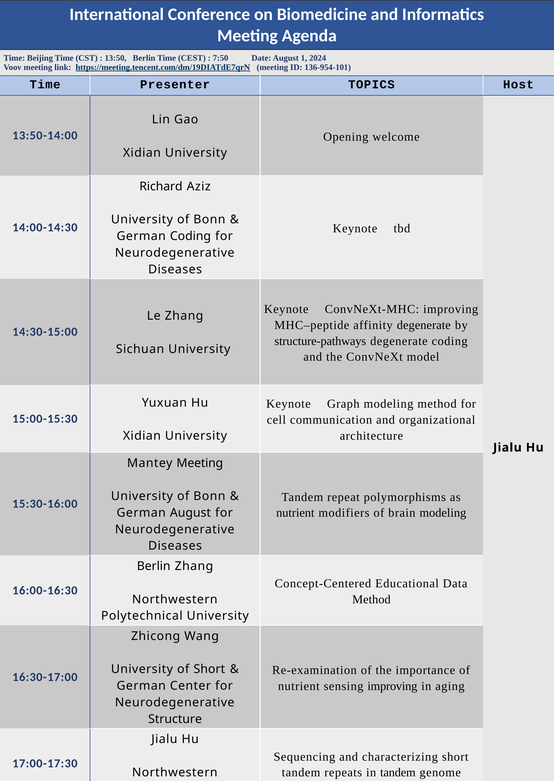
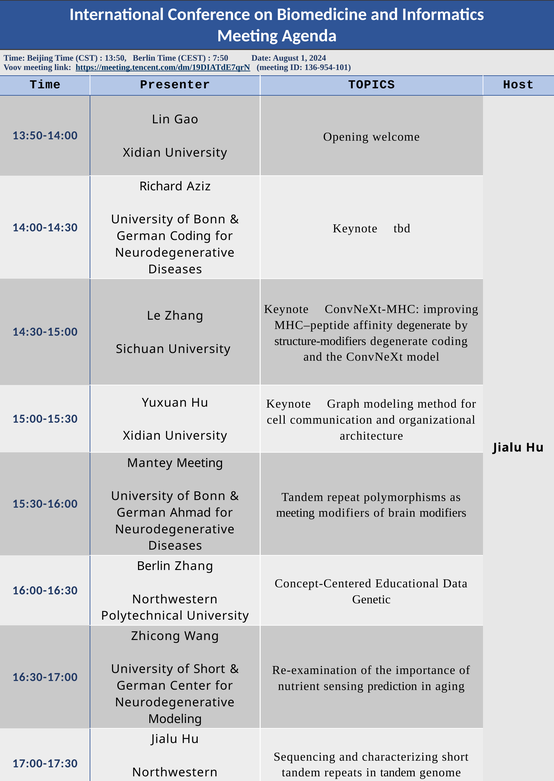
structure-pathways: structure-pathways -> structure-modifiers (320, 341)
nutrient: nutrient -> meeting (295, 513)
brain modeling: modeling -> modifiers (443, 513)
German August: August -> Ahmad (191, 513)
Method: Method -> Genetic (371, 600)
sensing improving: improving -> prediction (392, 686)
Structure: Structure -> Modeling (175, 720)
